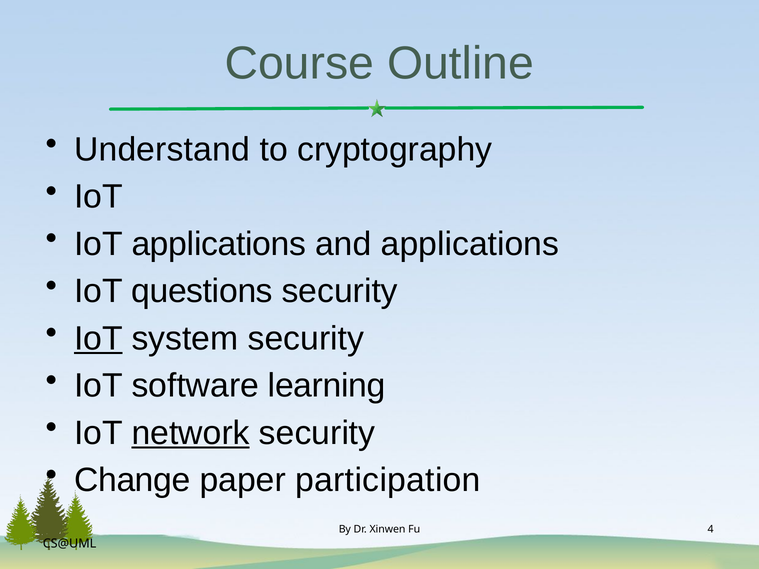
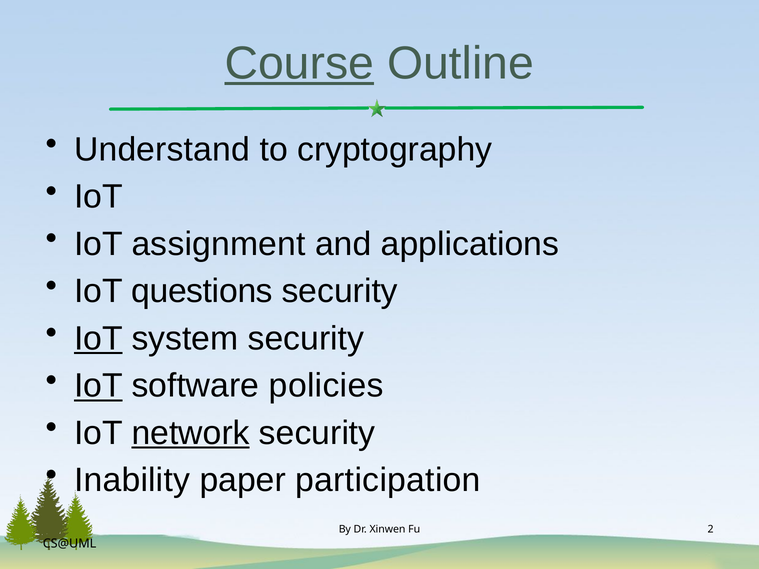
Course underline: none -> present (299, 64)
IoT applications: applications -> assignment (219, 244)
IoT underline: none -> present (98, 386)
learning: learning -> policies (326, 386)
Change: Change -> Inability (132, 481)
4: 4 -> 2 (711, 529)
